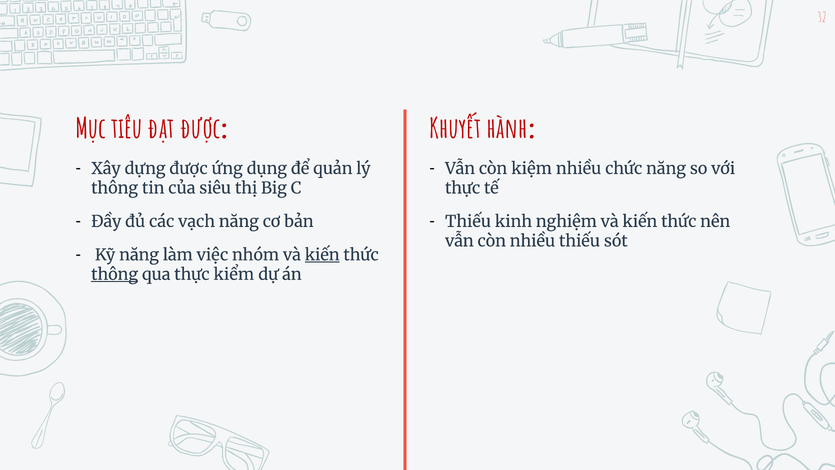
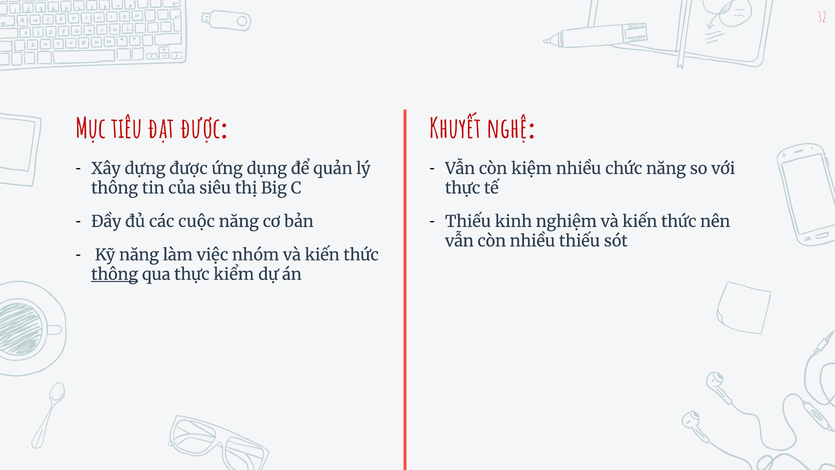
hành: hành -> nghệ (507, 129)
vạch: vạch -> cuộc (197, 221)
kiến underline: present -> none (322, 255)
